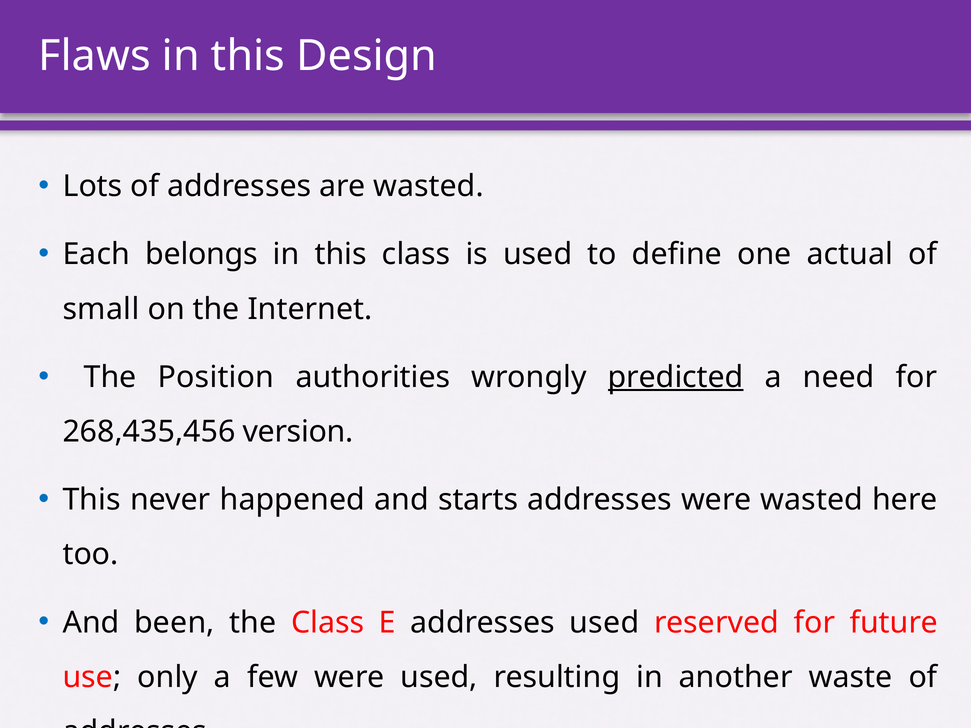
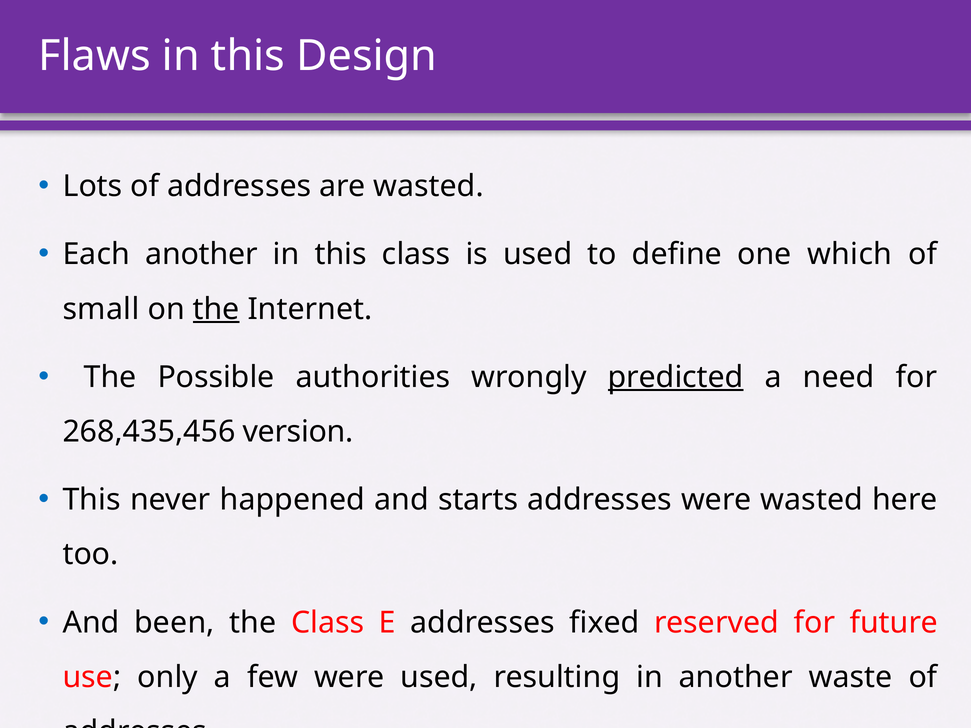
Each belongs: belongs -> another (201, 254)
actual: actual -> which (850, 254)
the underline: none -> present (216, 309)
Position: Position -> Possible (216, 377)
addresses used: used -> fixed (604, 623)
